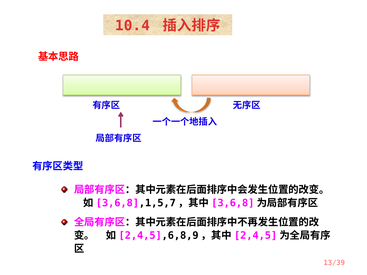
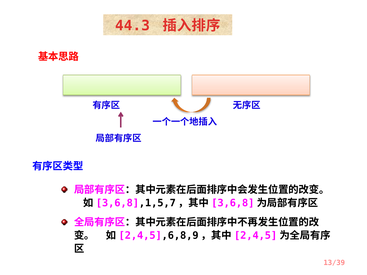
10.4: 10.4 -> 44.3 (132, 26)
